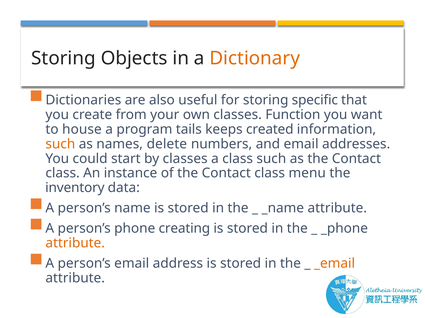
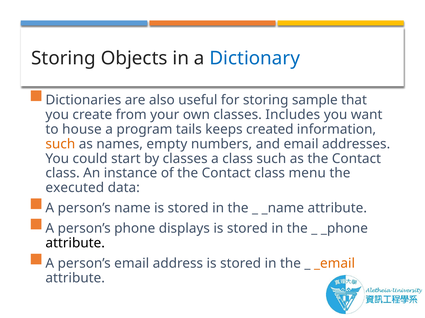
Dictionary colour: orange -> blue (255, 58)
specific: specific -> sample (315, 100)
Function: Function -> Includes (293, 115)
delete: delete -> empty (167, 144)
inventory: inventory -> executed (75, 188)
creating: creating -> displays (184, 229)
attribute colour: orange -> black (75, 244)
